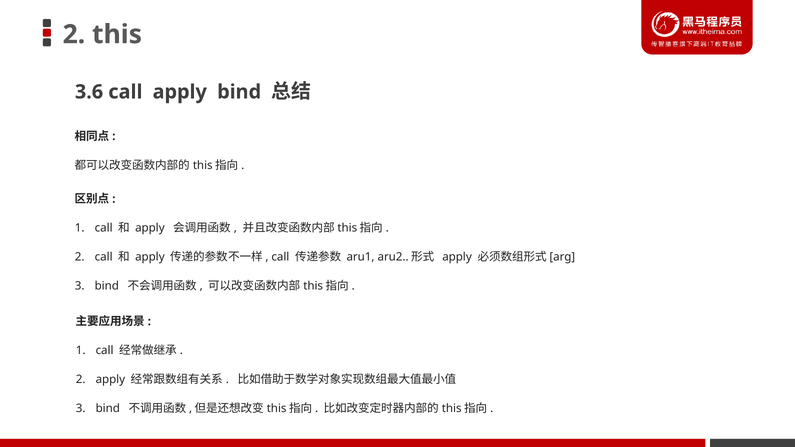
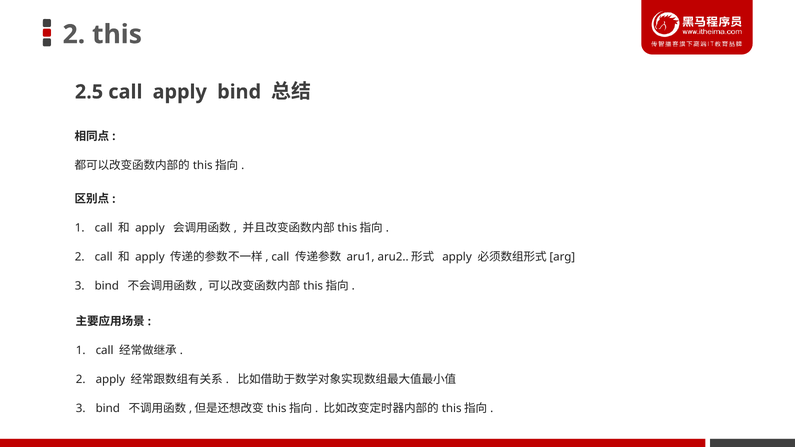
3.6: 3.6 -> 2.5 (89, 92)
